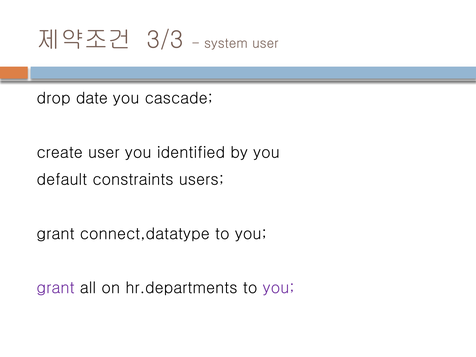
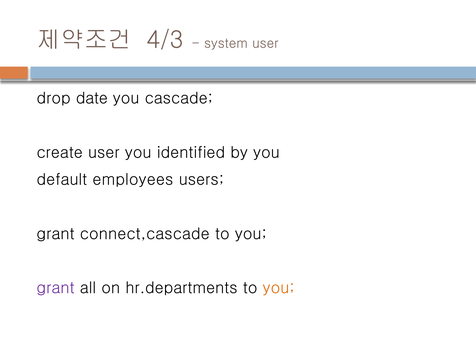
3/3: 3/3 -> 4/3 (165, 40)
constraints: constraints -> employees (133, 180)
connect,datatype: connect,datatype -> connect,cascade (145, 234)
you colour: purple -> orange (279, 288)
